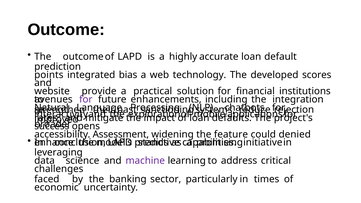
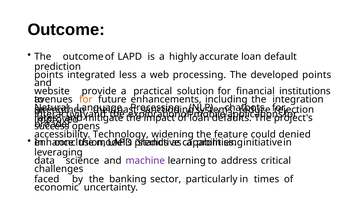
bias: bias -> less (128, 75)
web technology: technology -> processing (199, 75)
developed scores: scores -> points (317, 75)
for colour: purple -> orange (86, 99)
Assessment: Assessment -> Technology (121, 134)
